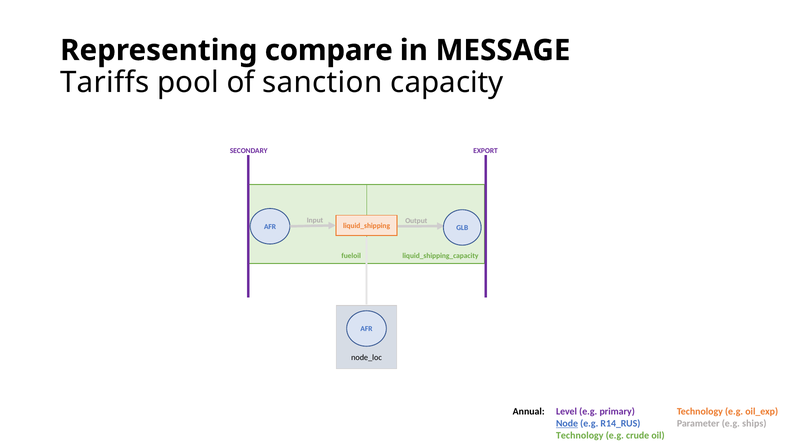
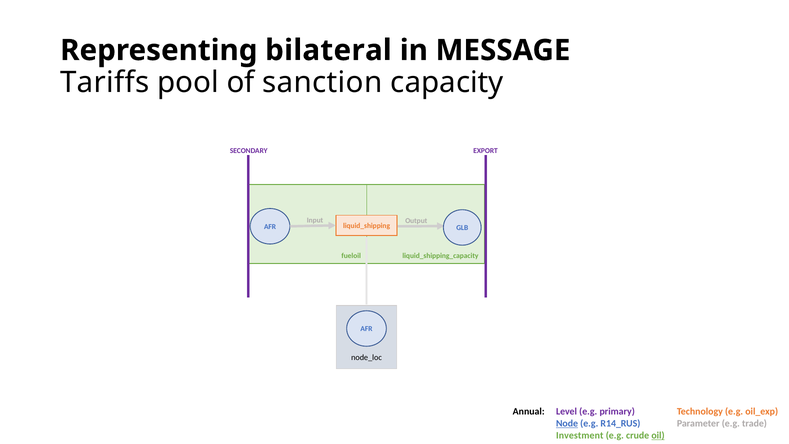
compare: compare -> bilateral (328, 50)
ships: ships -> trade (754, 423)
Technology: Technology -> Investment (580, 435)
oil underline: none -> present (658, 435)
